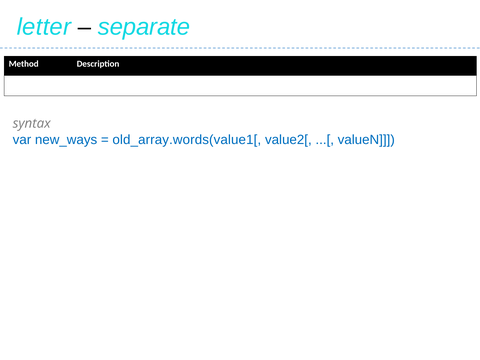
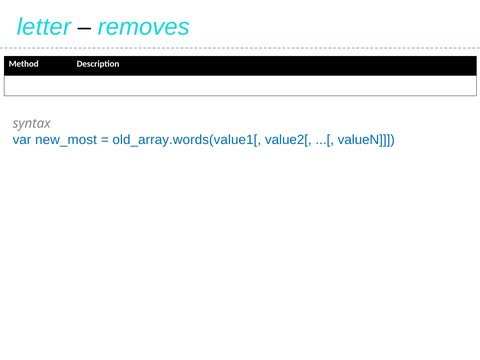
separate: separate -> removes (144, 27)
new_ways: new_ways -> new_most (66, 140)
